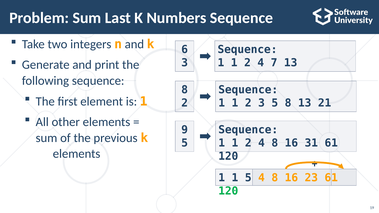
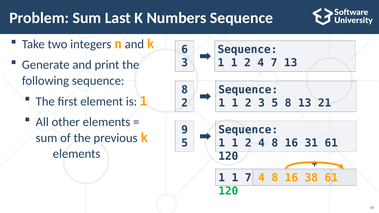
1 5: 5 -> 7 (248, 178)
23: 23 -> 38 (311, 178)
